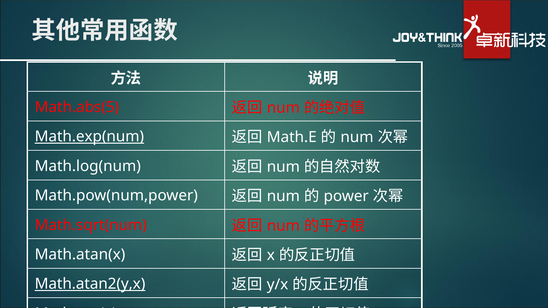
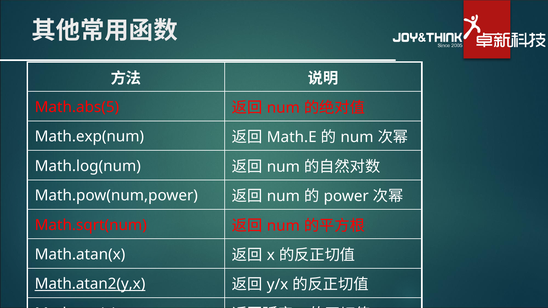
Math.exp(num underline: present -> none (89, 137)
